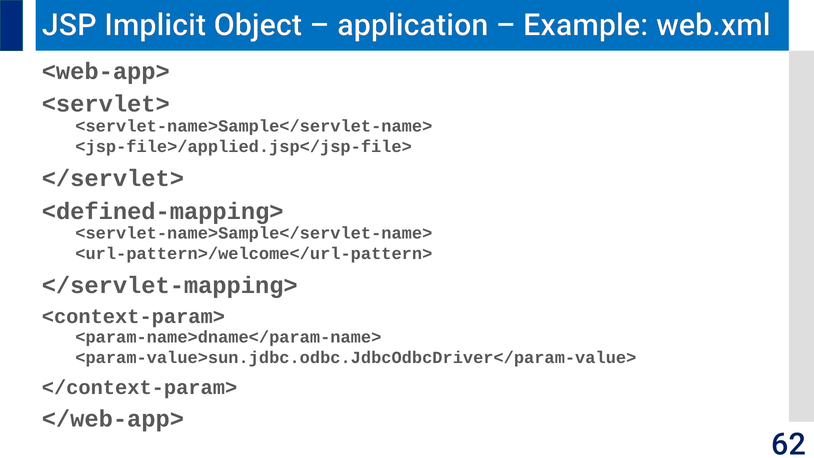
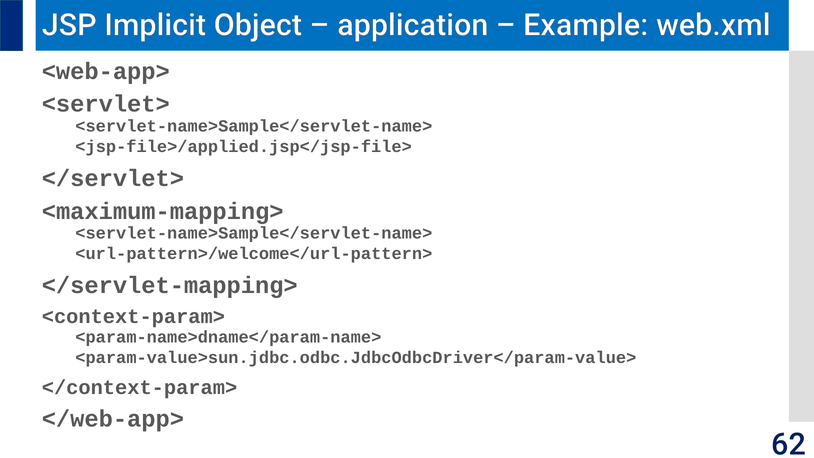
<defined-mapping>: <defined-mapping> -> <maximum-mapping> (163, 211)
